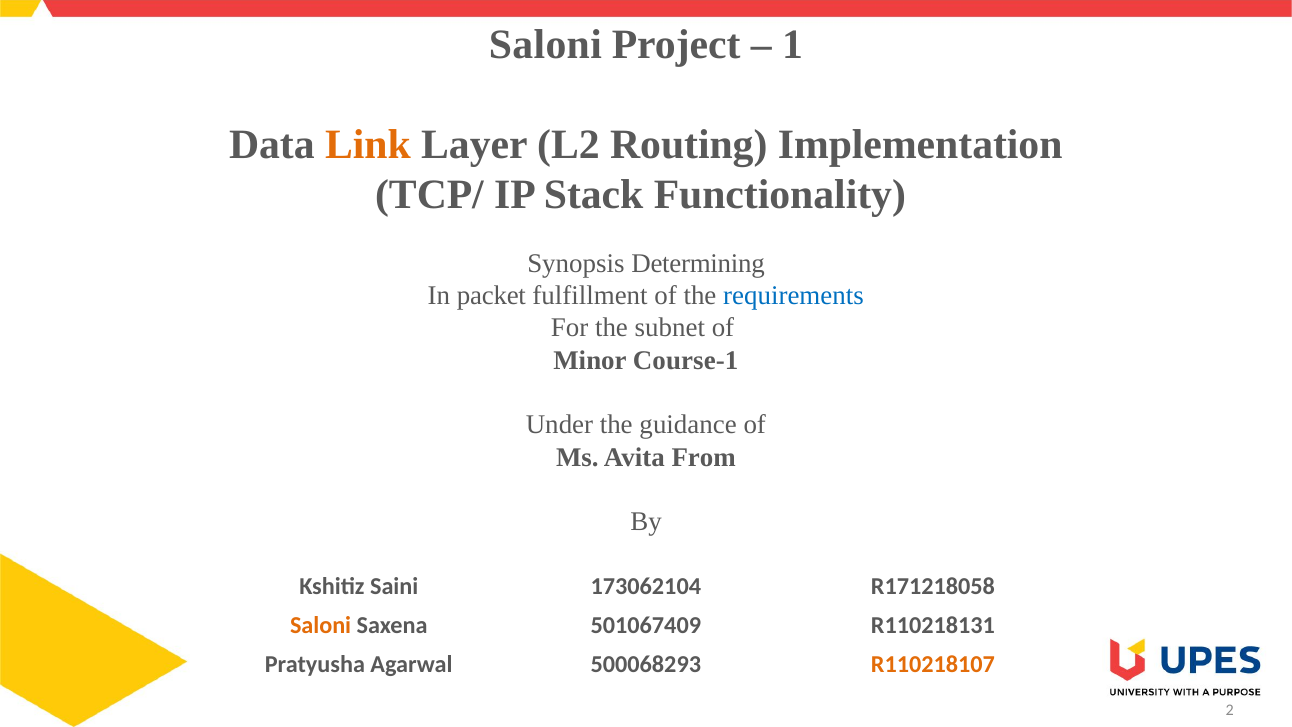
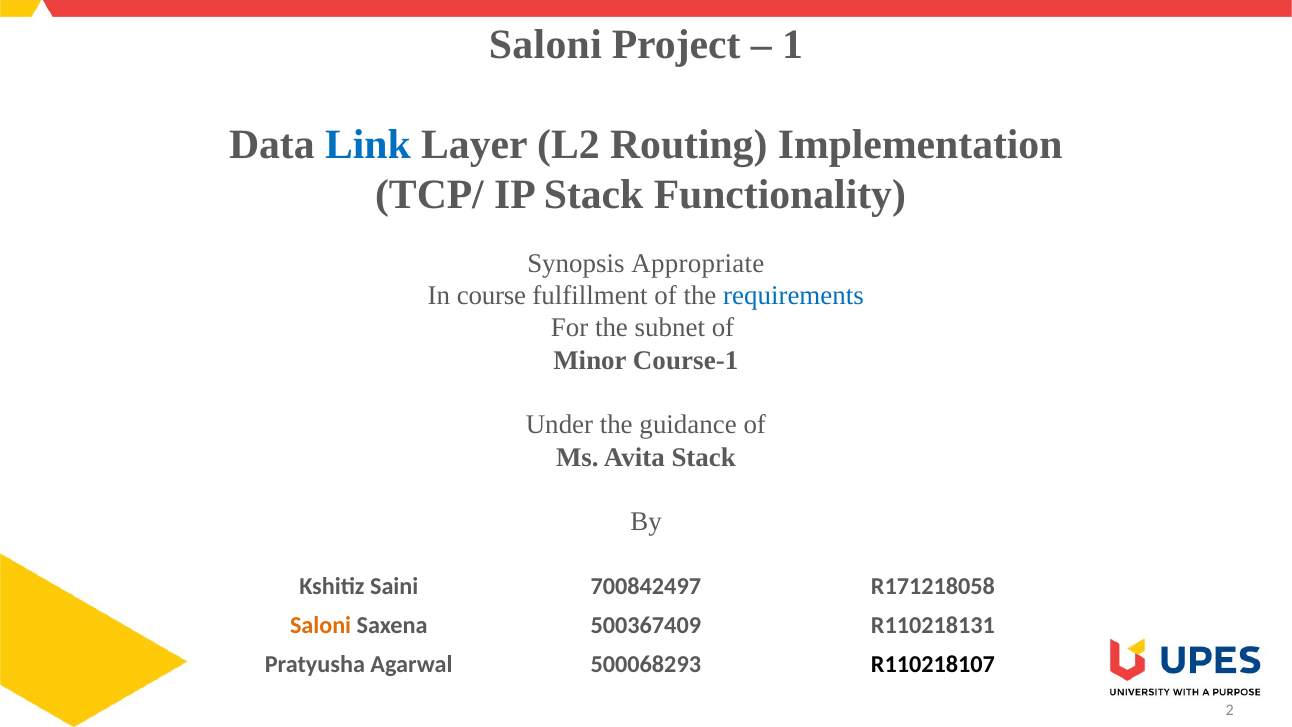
Link colour: orange -> blue (368, 145)
Determining: Determining -> Appropriate (698, 263)
packet: packet -> course (491, 295)
Avita From: From -> Stack (704, 457)
173062104: 173062104 -> 700842497 (646, 586)
501067409: 501067409 -> 500367409 (646, 625)
R110218107 colour: orange -> black (933, 665)
